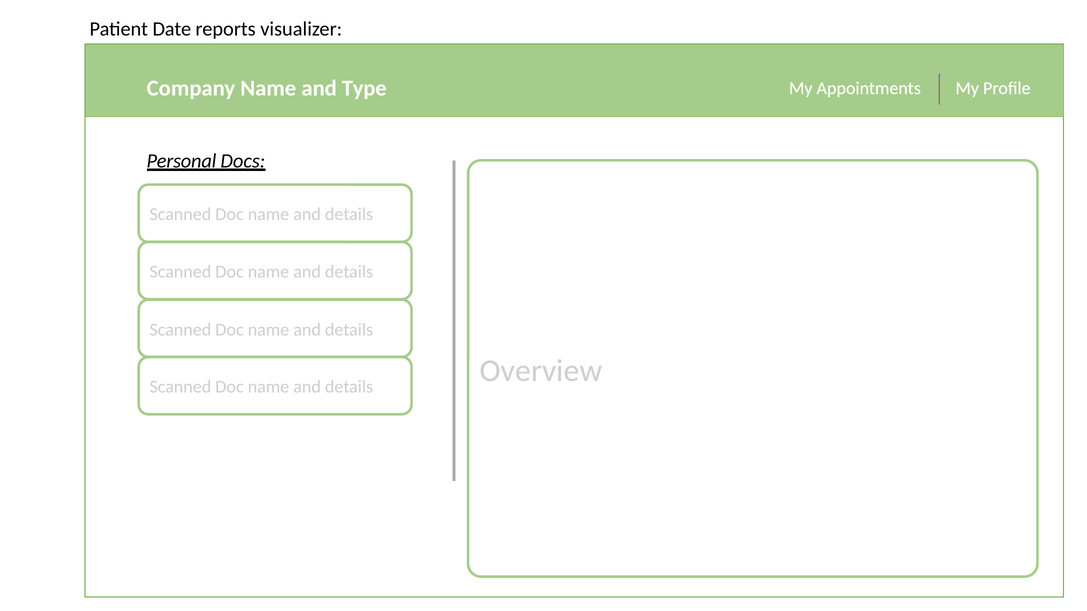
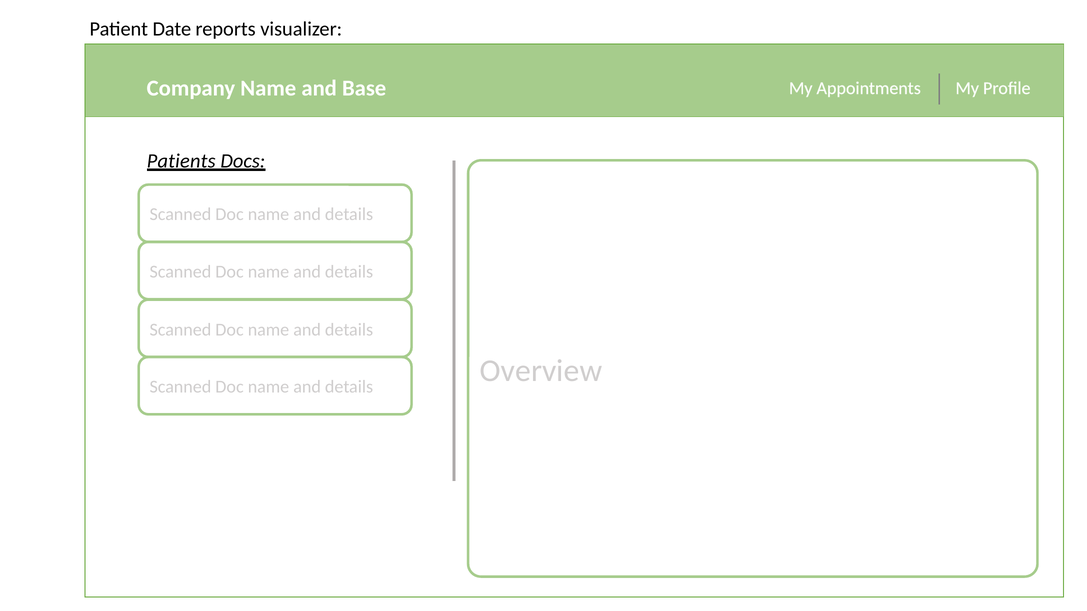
Type: Type -> Base (364, 88)
Personal: Personal -> Patients (181, 161)
